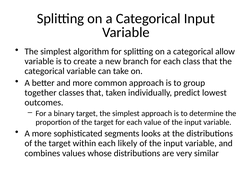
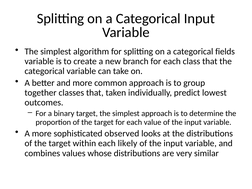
allow: allow -> fields (225, 51)
segments: segments -> observed (122, 134)
